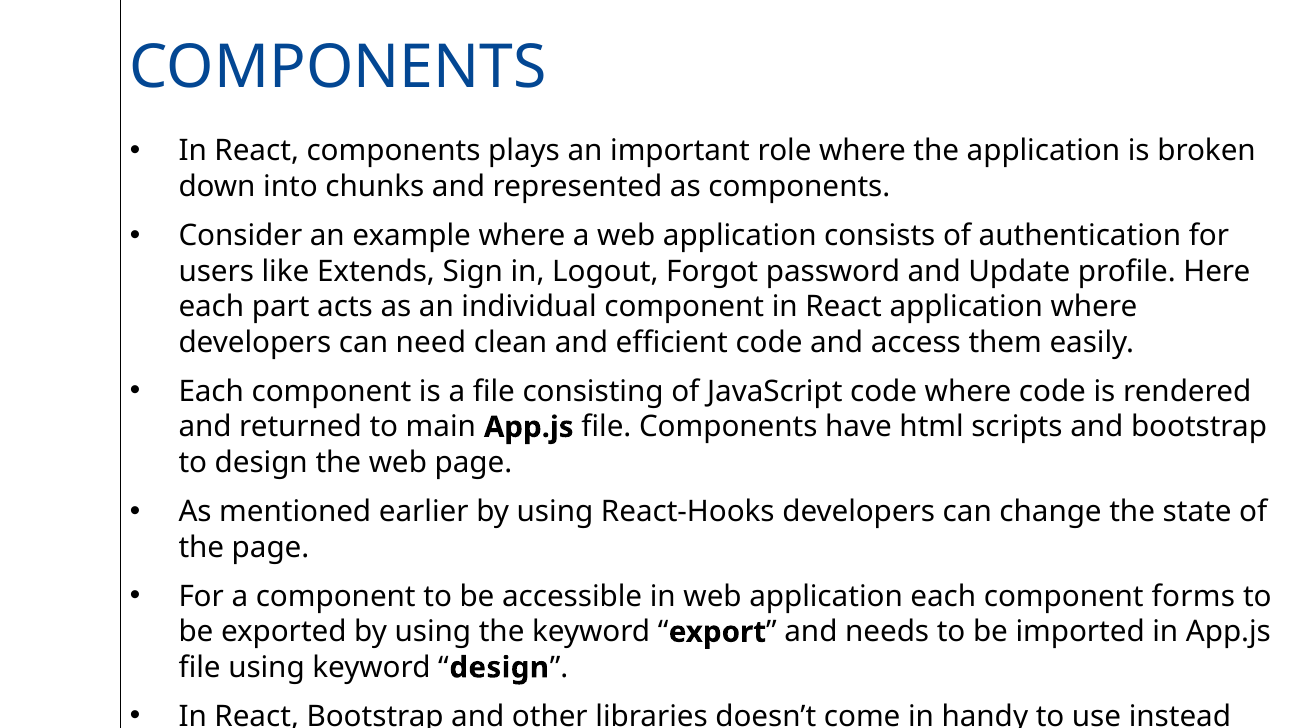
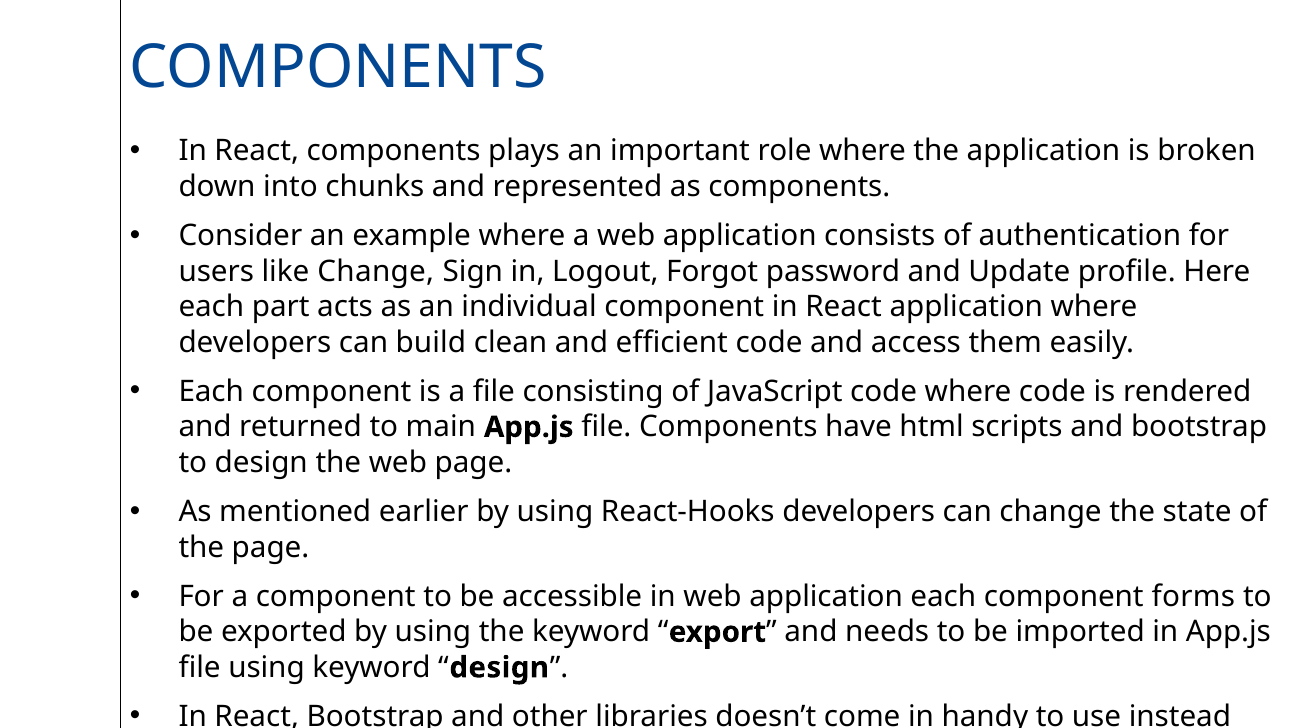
like Extends: Extends -> Change (376, 271)
need: need -> build (431, 342)
